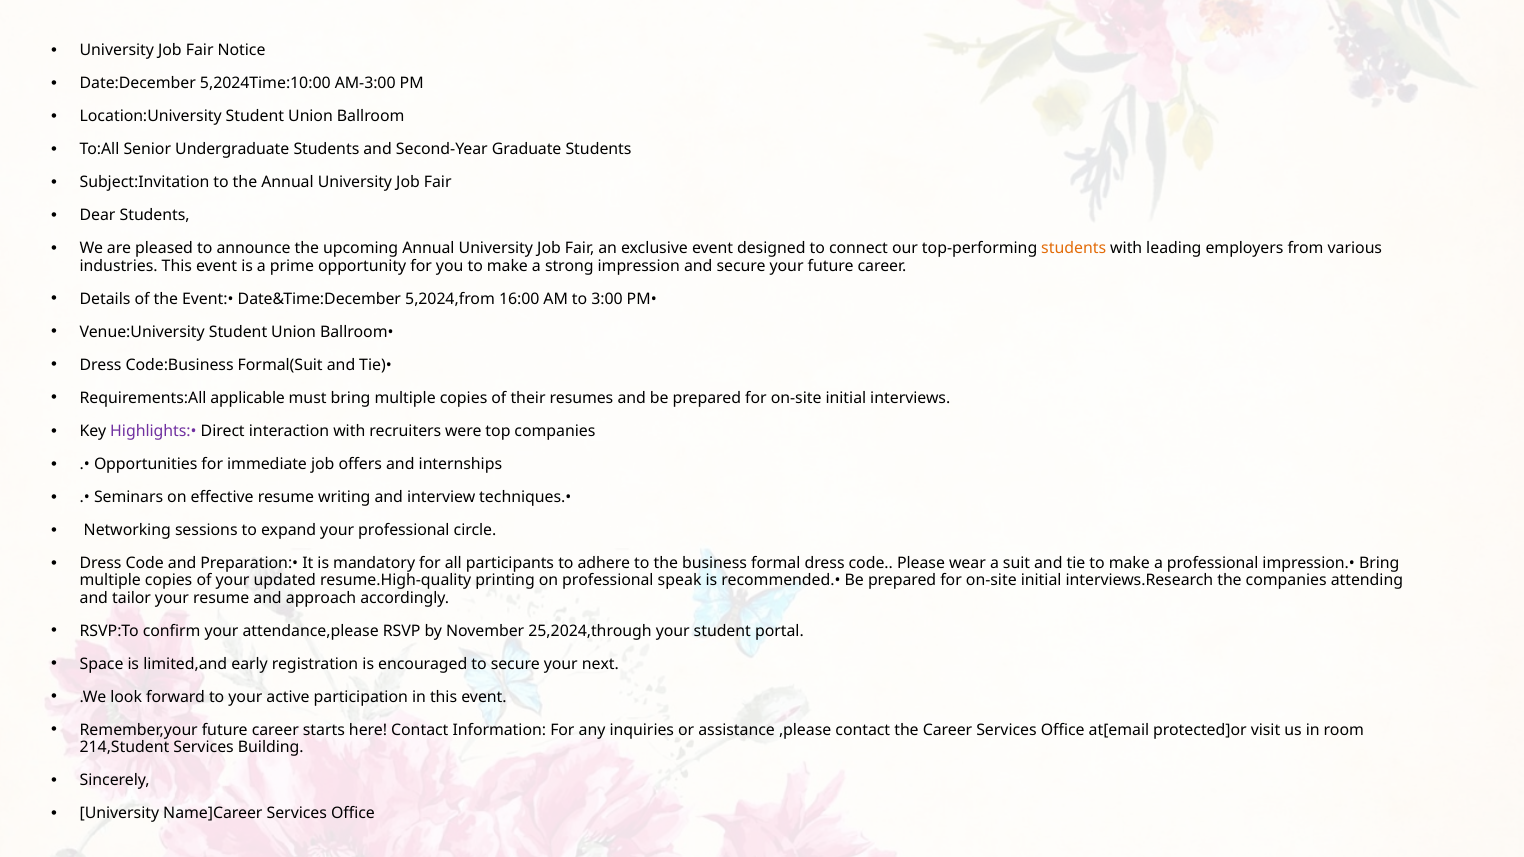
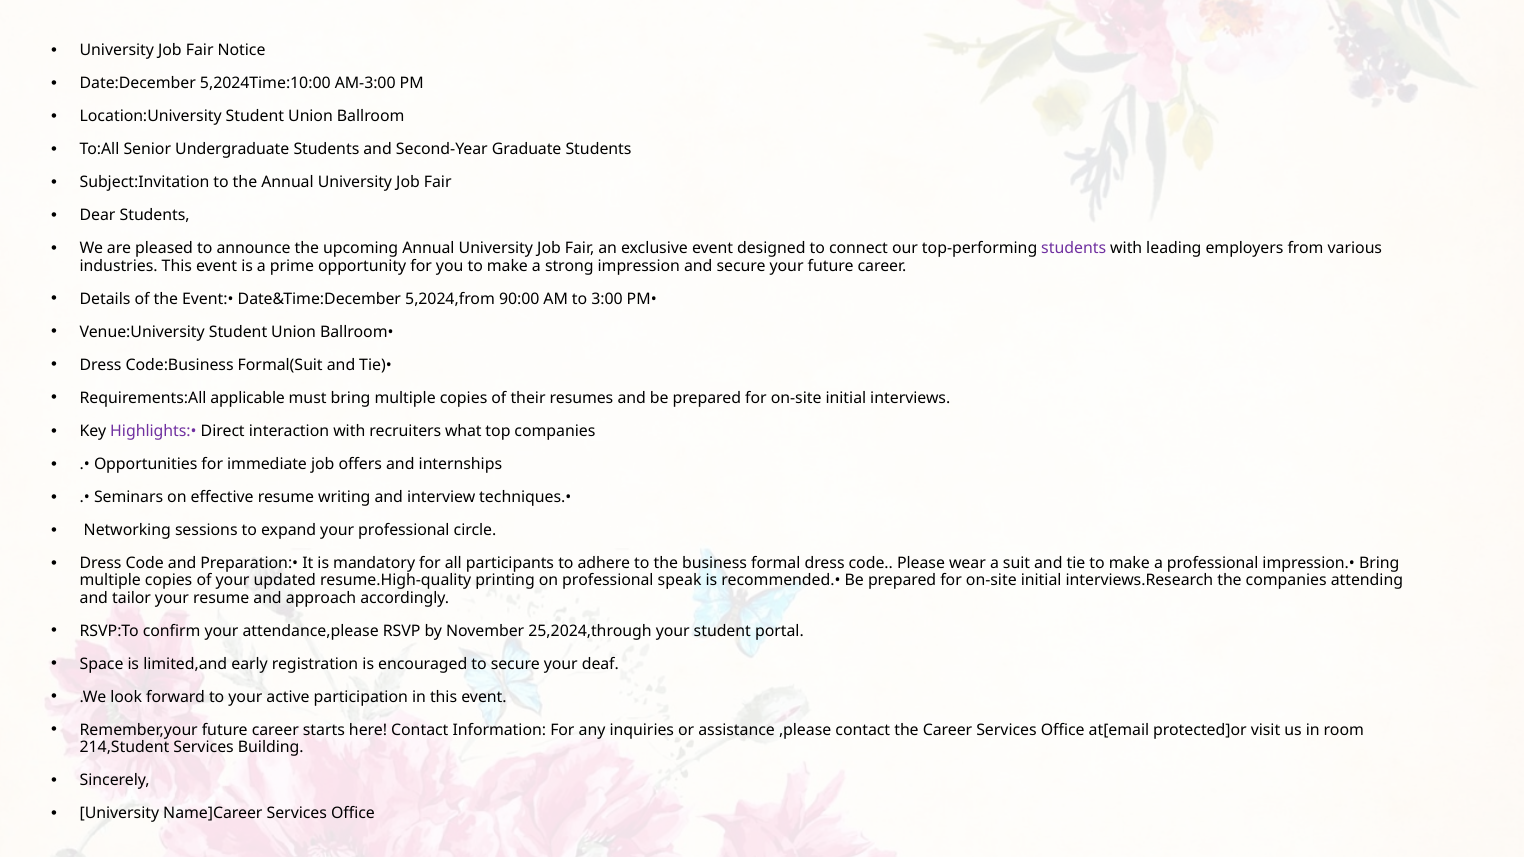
students colour: orange -> purple (1074, 249)
16:00: 16:00 -> 90:00 (519, 299)
were: were -> what (463, 431)
next: next -> deaf (600, 664)
